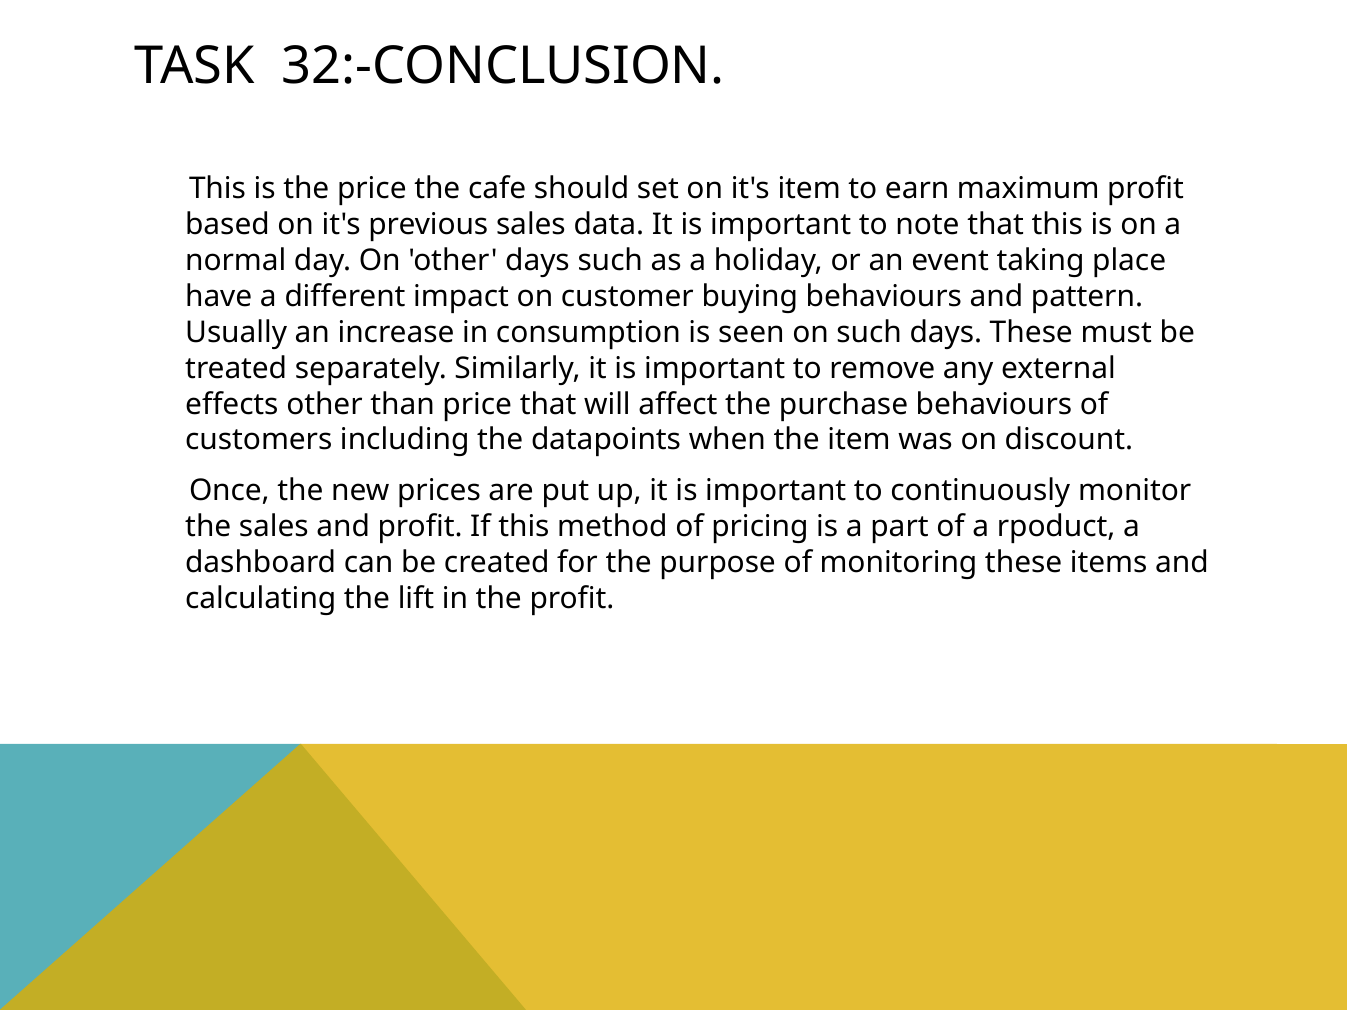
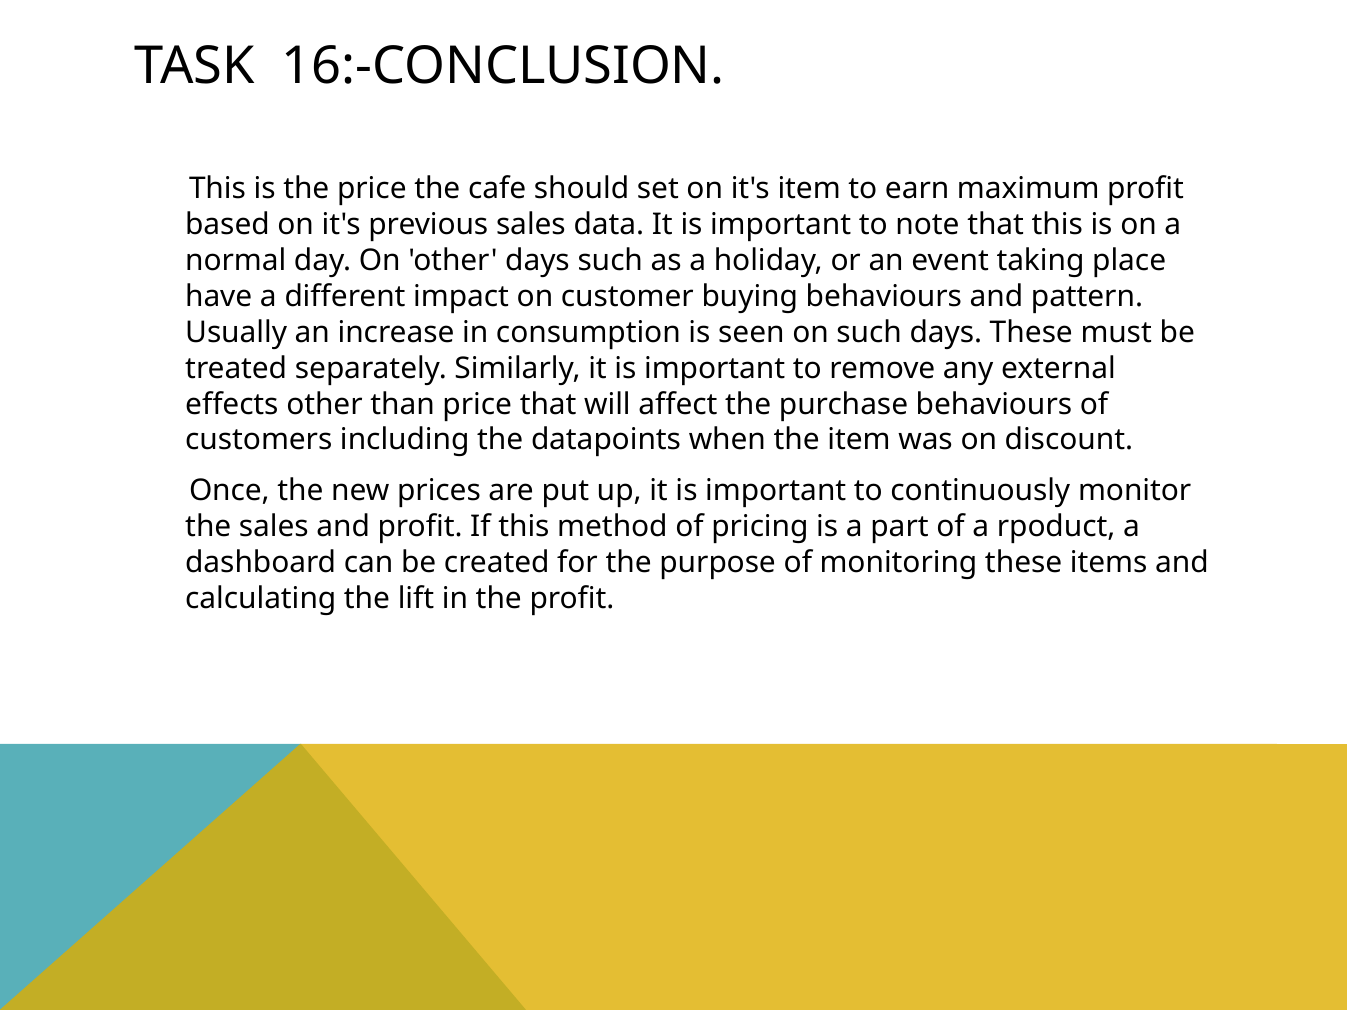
32:-CONCLUSION: 32:-CONCLUSION -> 16:-CONCLUSION (503, 66)
